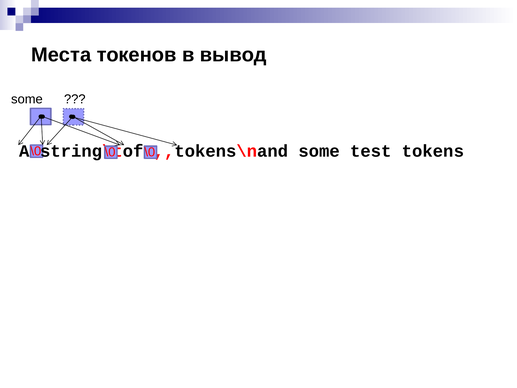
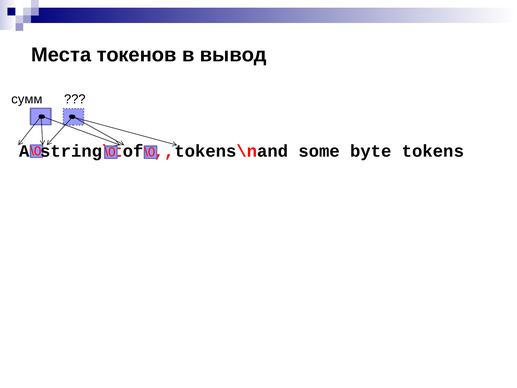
some: some -> сумм (27, 99)
test: test -> byte (371, 151)
